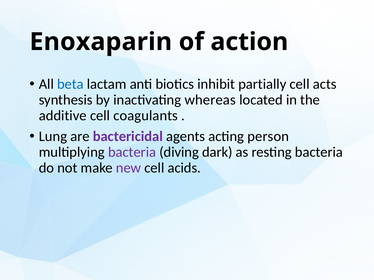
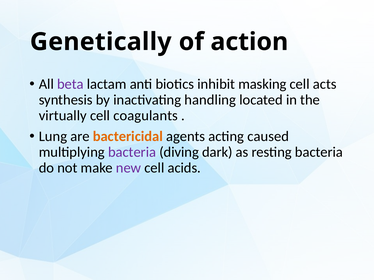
Enoxaparin: Enoxaparin -> Genetically (101, 42)
beta colour: blue -> purple (70, 84)
partially: partially -> masking (262, 84)
whereas: whereas -> handling (210, 100)
additive: additive -> virtually (63, 116)
bactericidal colour: purple -> orange (128, 137)
person: person -> caused (268, 137)
